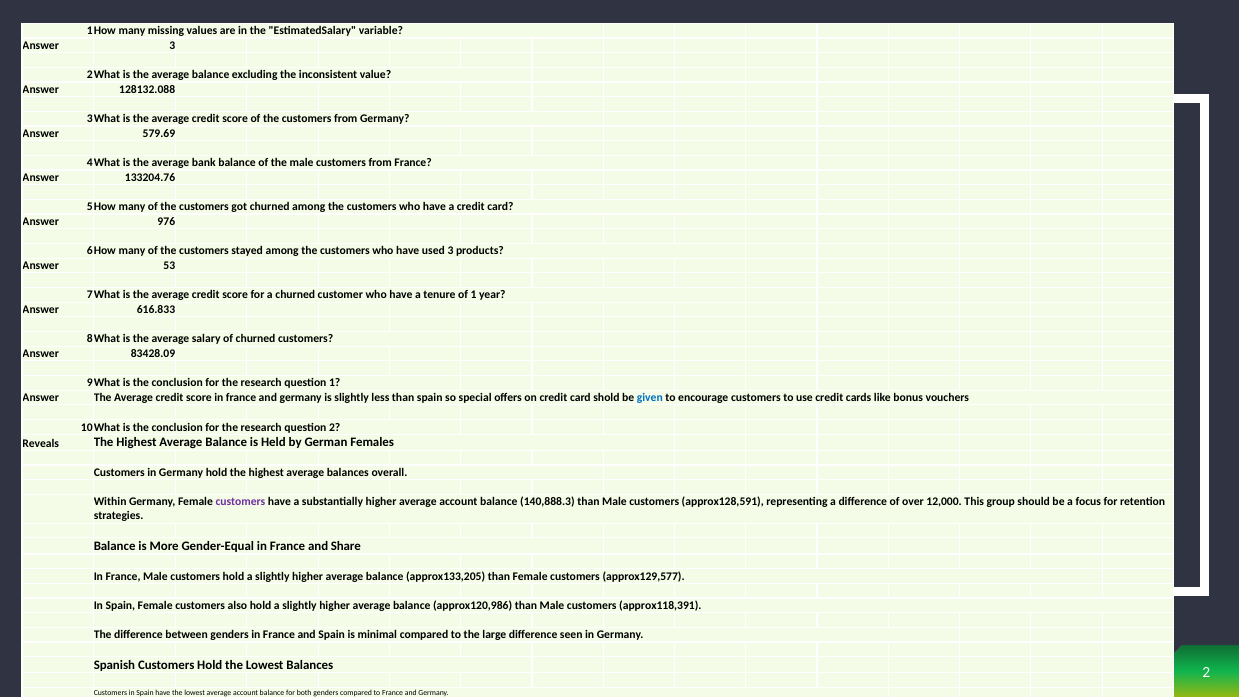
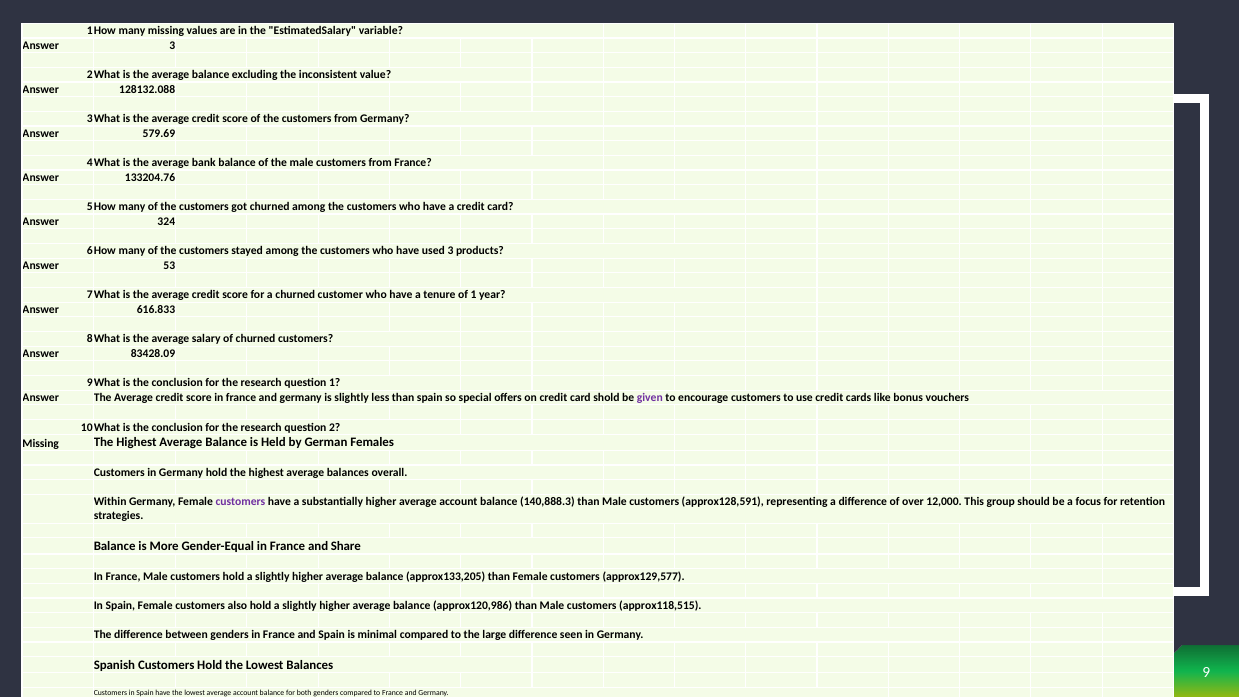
976: 976 -> 324 (166, 222)
given colour: blue -> purple (650, 398)
Reveals: Reveals -> Missing (41, 443)
approx118,391: approx118,391 -> approx118,515 (660, 606)
2: 2 -> 9 (1206, 673)
